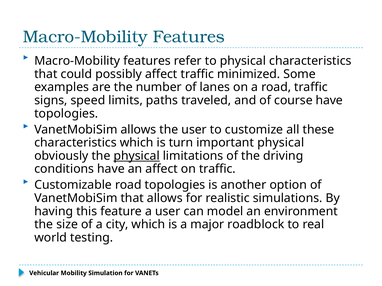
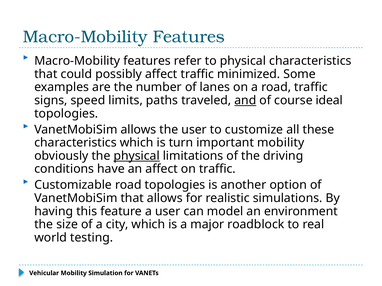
and underline: none -> present (245, 101)
course have: have -> ideal (329, 101)
important physical: physical -> mobility (281, 143)
